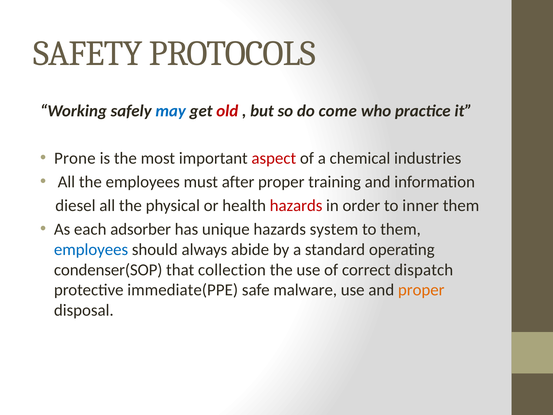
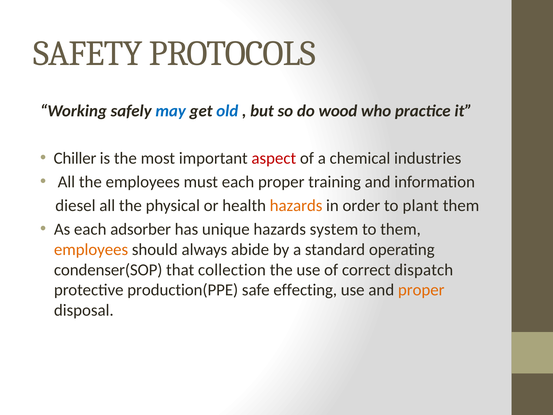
old colour: red -> blue (227, 111)
come: come -> wood (338, 111)
Prone: Prone -> Chiller (75, 158)
must after: after -> each (238, 182)
hazards colour: red -> orange (296, 205)
inner: inner -> plant (421, 205)
employees colour: blue -> orange (91, 249)
immediate(PPE: immediate(PPE -> production(PPE (183, 290)
malware: malware -> effecting (305, 290)
